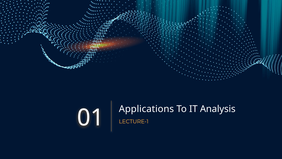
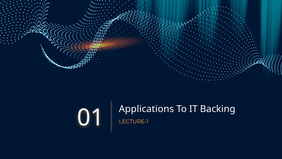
Analysis: Analysis -> Backing (218, 109)
